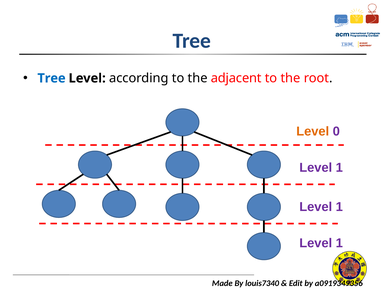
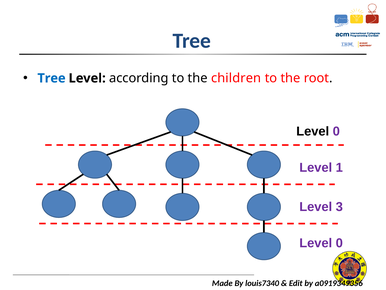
adjacent: adjacent -> children (236, 78)
Level colour: orange -> black (313, 131)
1: 1 -> 3 (339, 207)
1: 1 -> 0 (339, 243)
